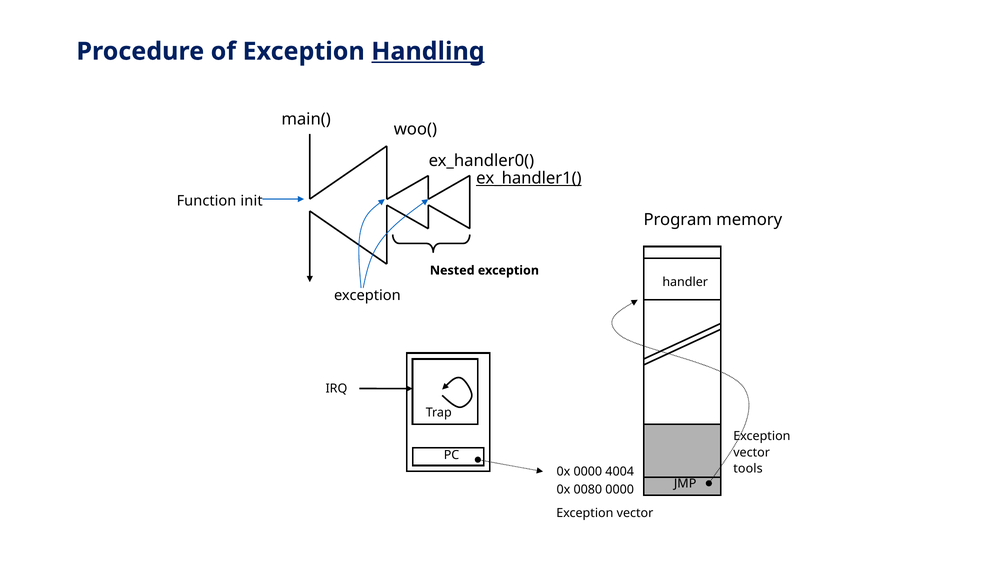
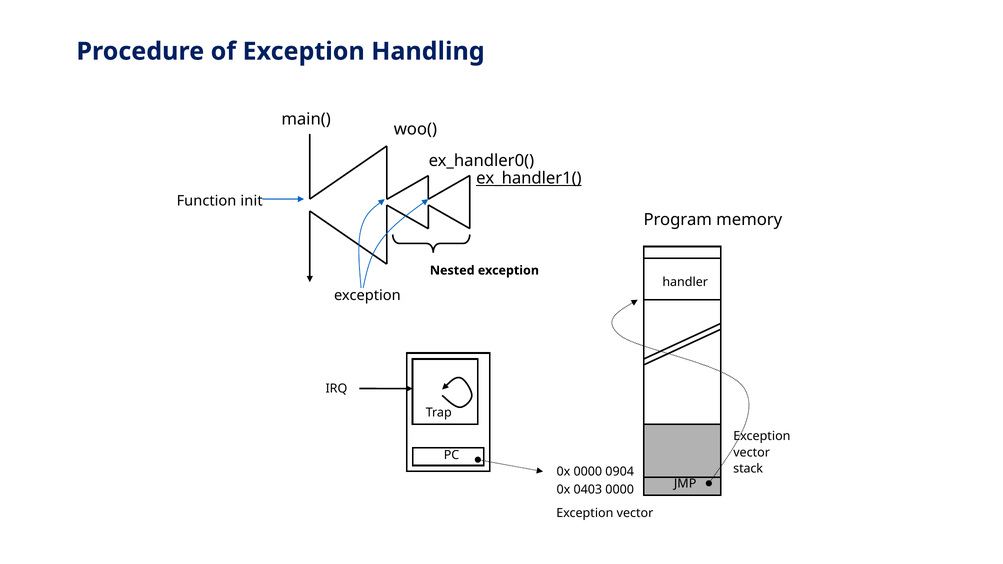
Handling underline: present -> none (428, 51)
tools: tools -> stack (748, 469)
4004: 4004 -> 0904 (620, 472)
0080: 0080 -> 0403 (588, 490)
